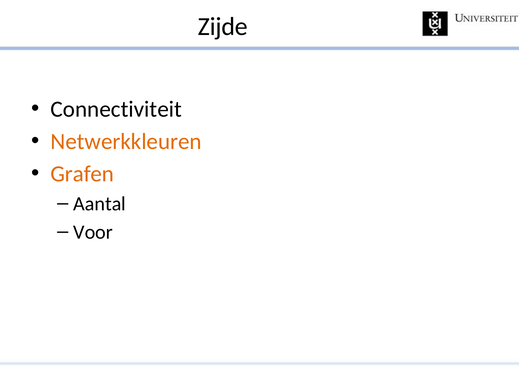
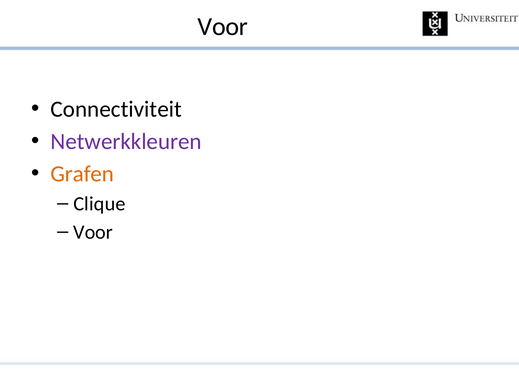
Zijde: Zijde -> Voor (223, 27)
Netwerkkleuren colour: orange -> purple (126, 141)
Aantal: Aantal -> Clique (99, 203)
